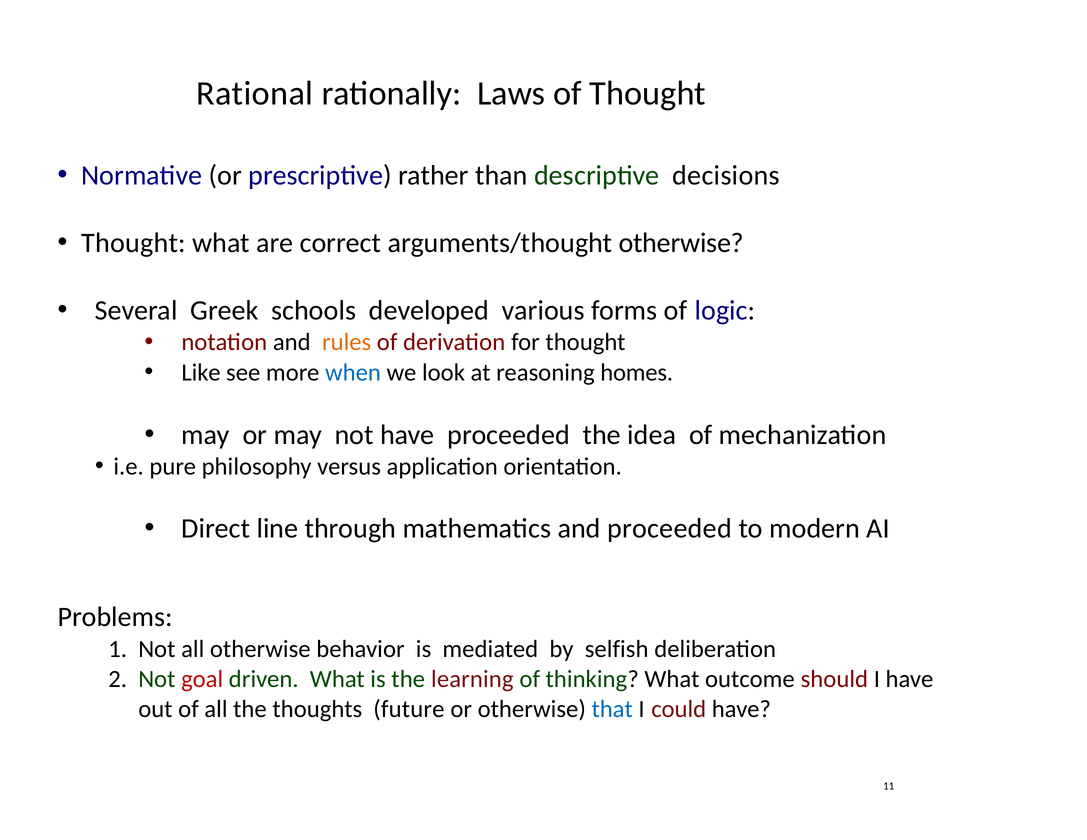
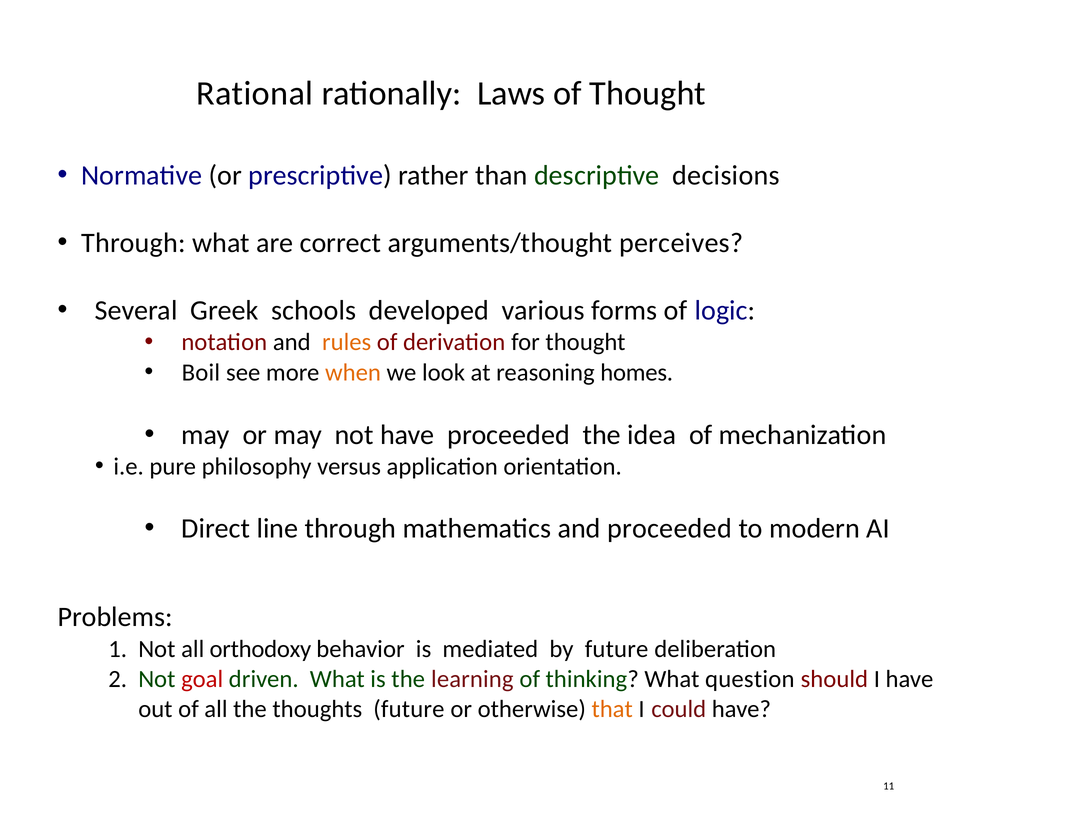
Thought: Thought -> Through (133, 243)
arguments/thought otherwise: otherwise -> perceives (681, 243)
Like: Like -> Boil (201, 372)
when colour: blue -> orange (353, 372)
all otherwise: otherwise -> orthodoxy (260, 649)
by selfish: selfish -> future (617, 649)
outcome: outcome -> question (750, 679)
that colour: blue -> orange (612, 709)
